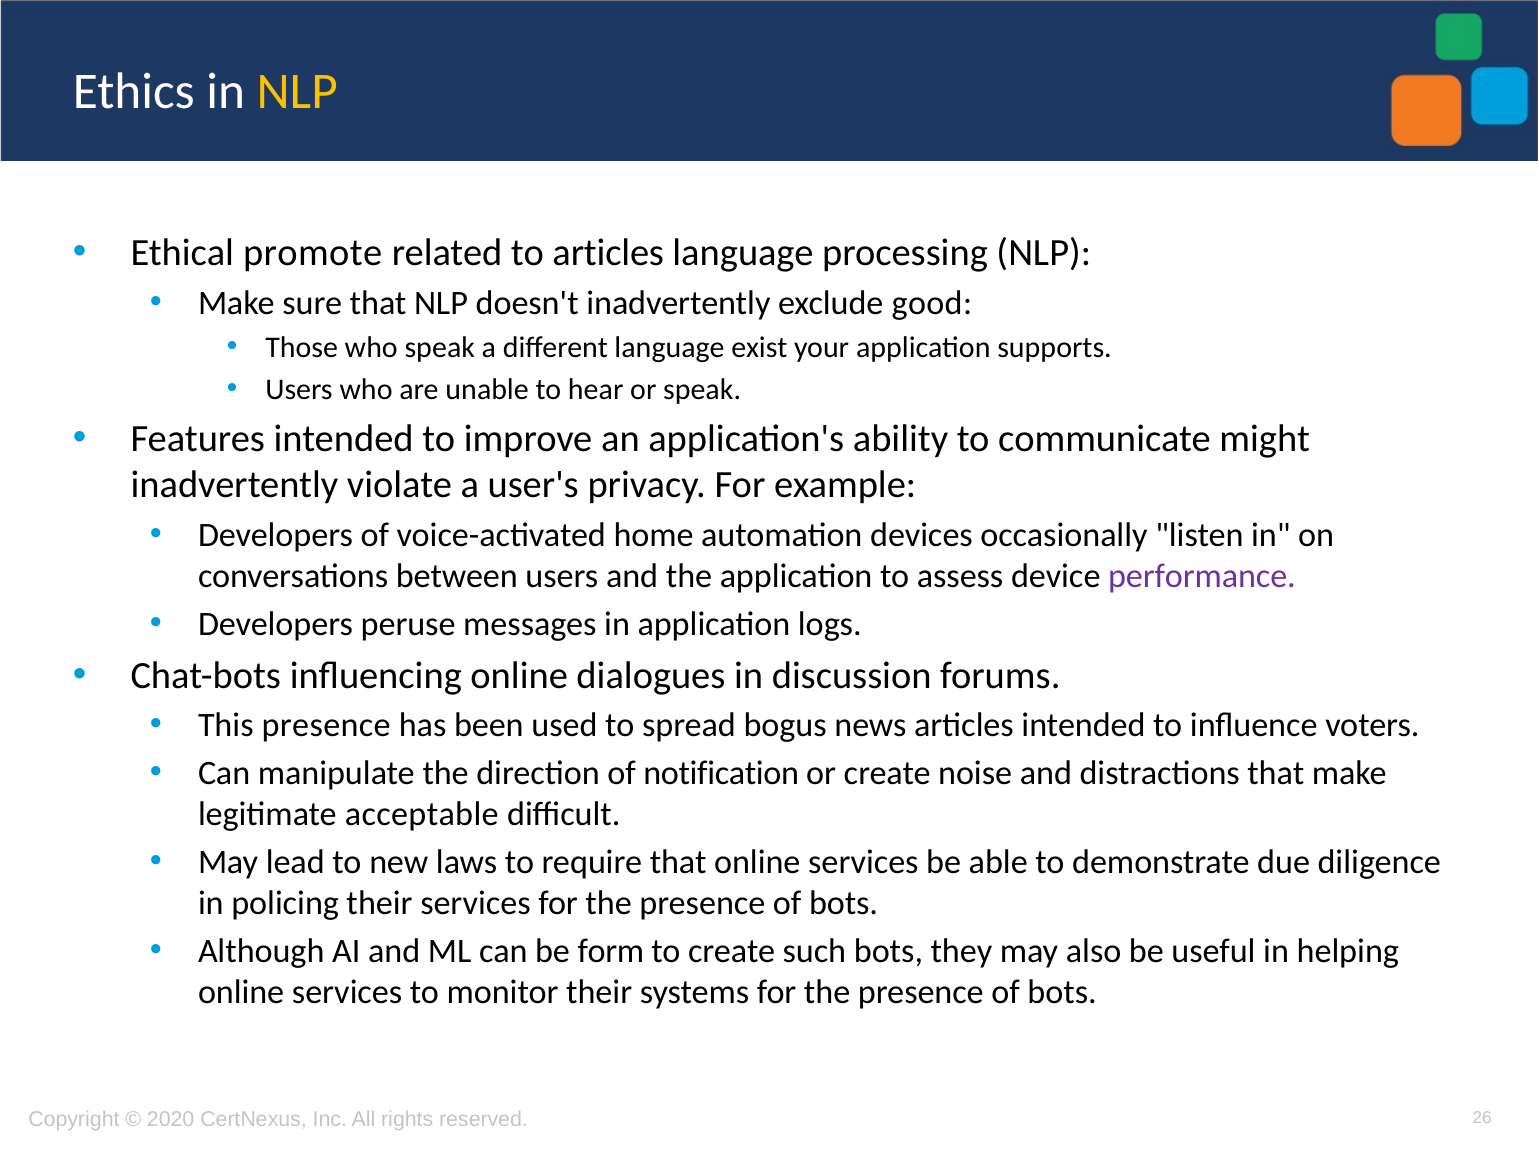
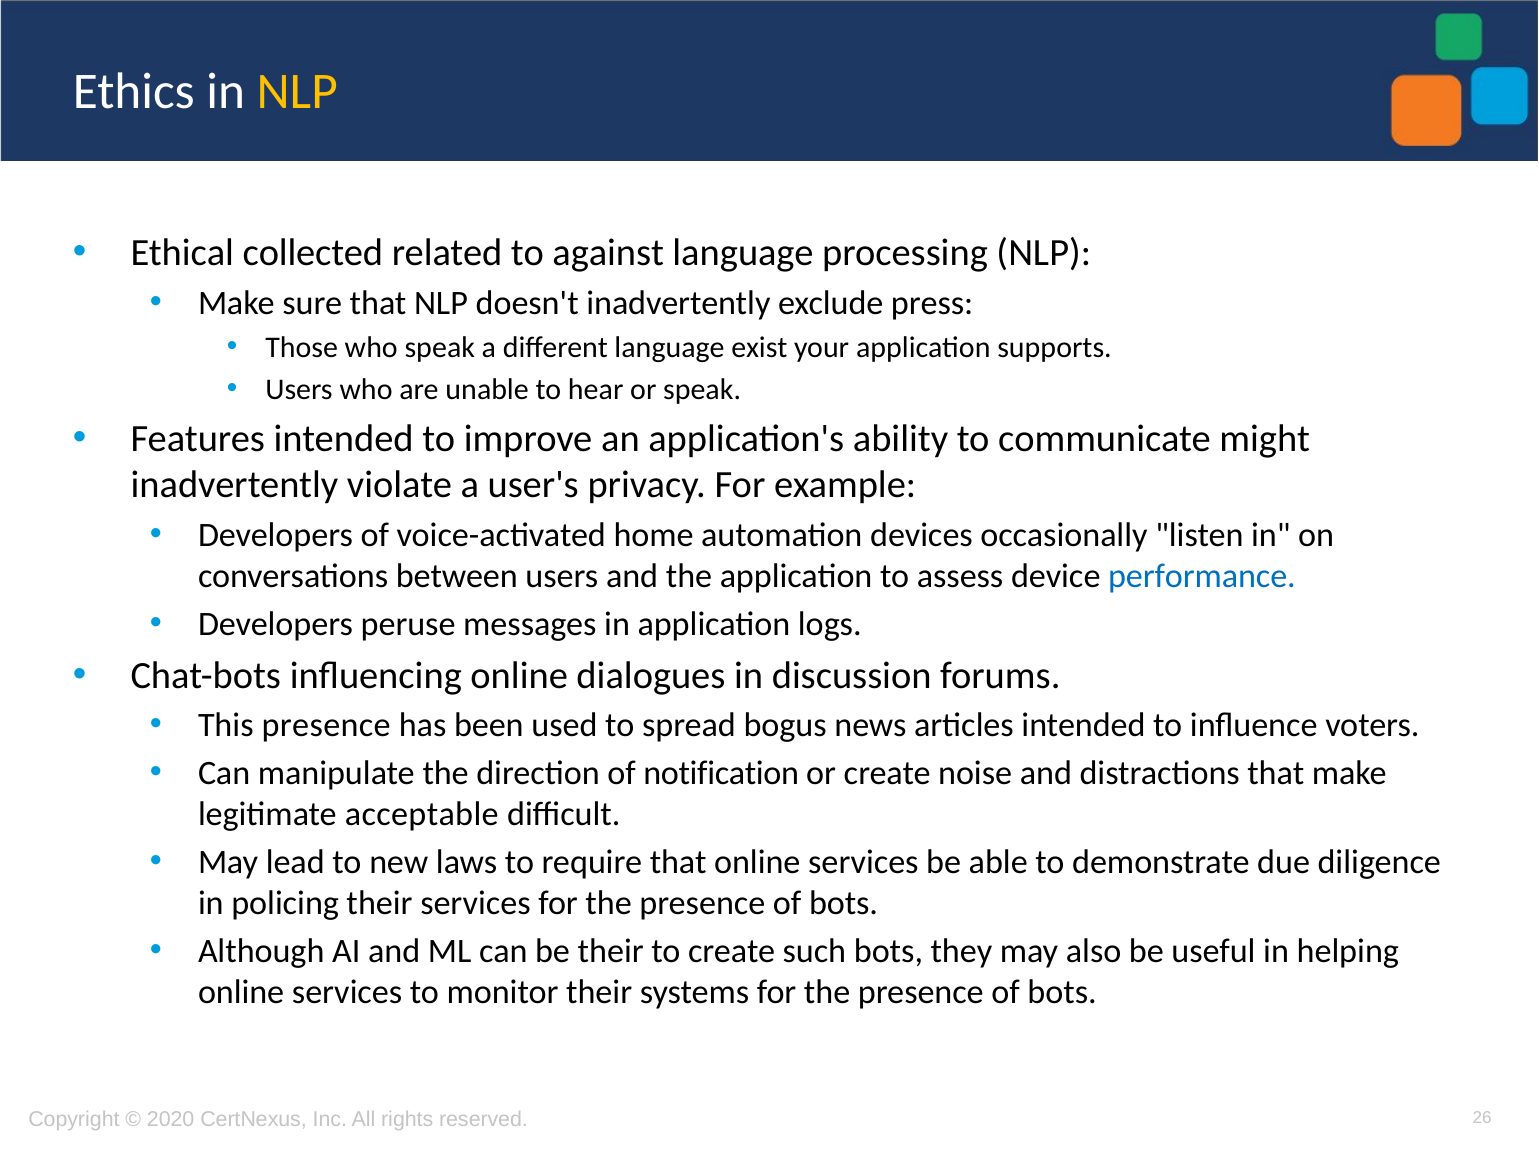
promote: promote -> collected (313, 253)
to articles: articles -> against (608, 253)
good: good -> press (932, 303)
performance colour: purple -> blue (1202, 576)
be form: form -> their (611, 951)
